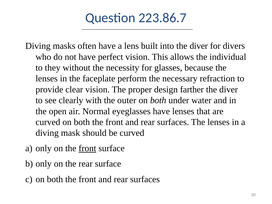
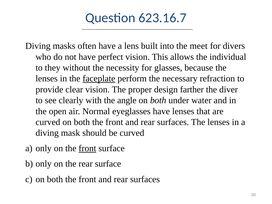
223.86.7: 223.86.7 -> 623.16.7 (163, 18)
into the diver: diver -> meet (199, 46)
faceplate underline: none -> present (99, 79)
outer: outer -> angle (127, 100)
